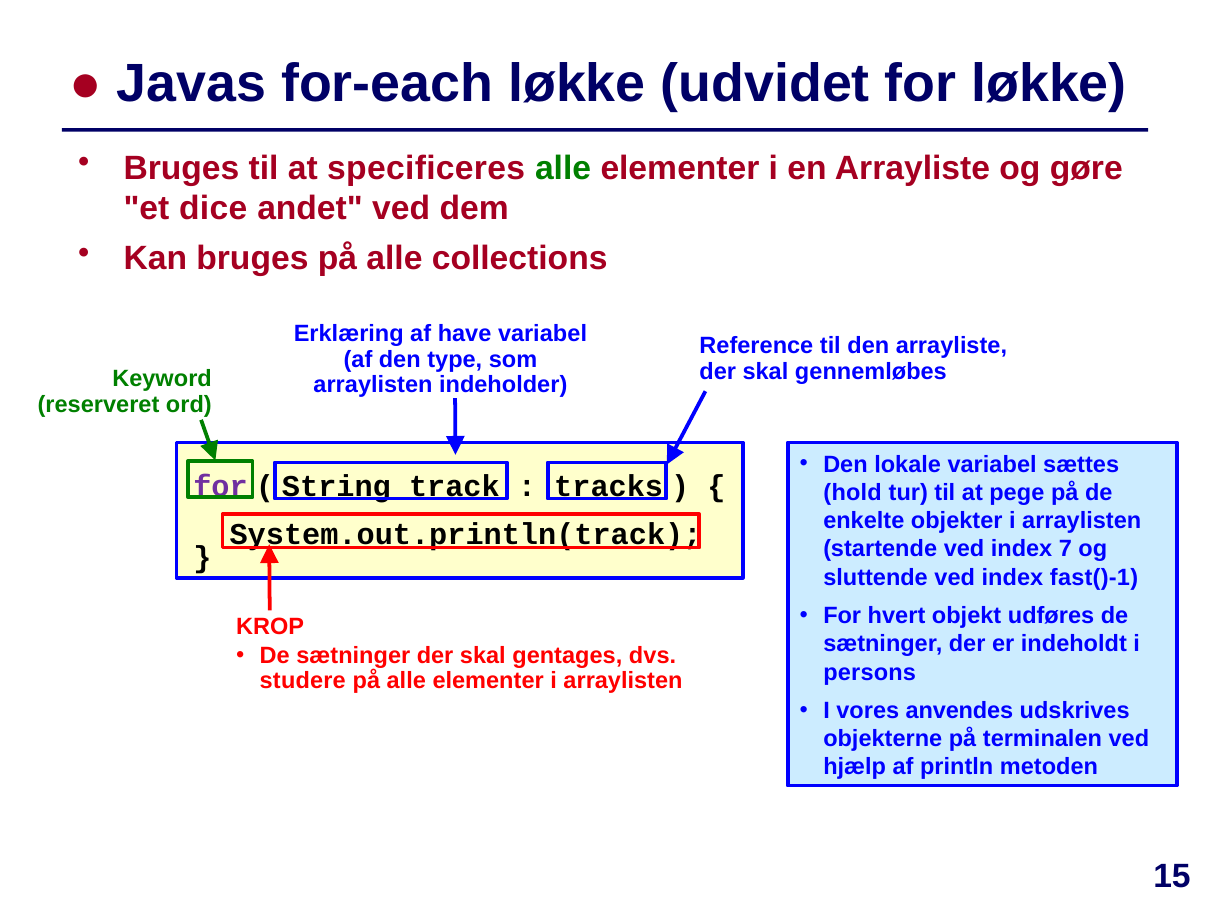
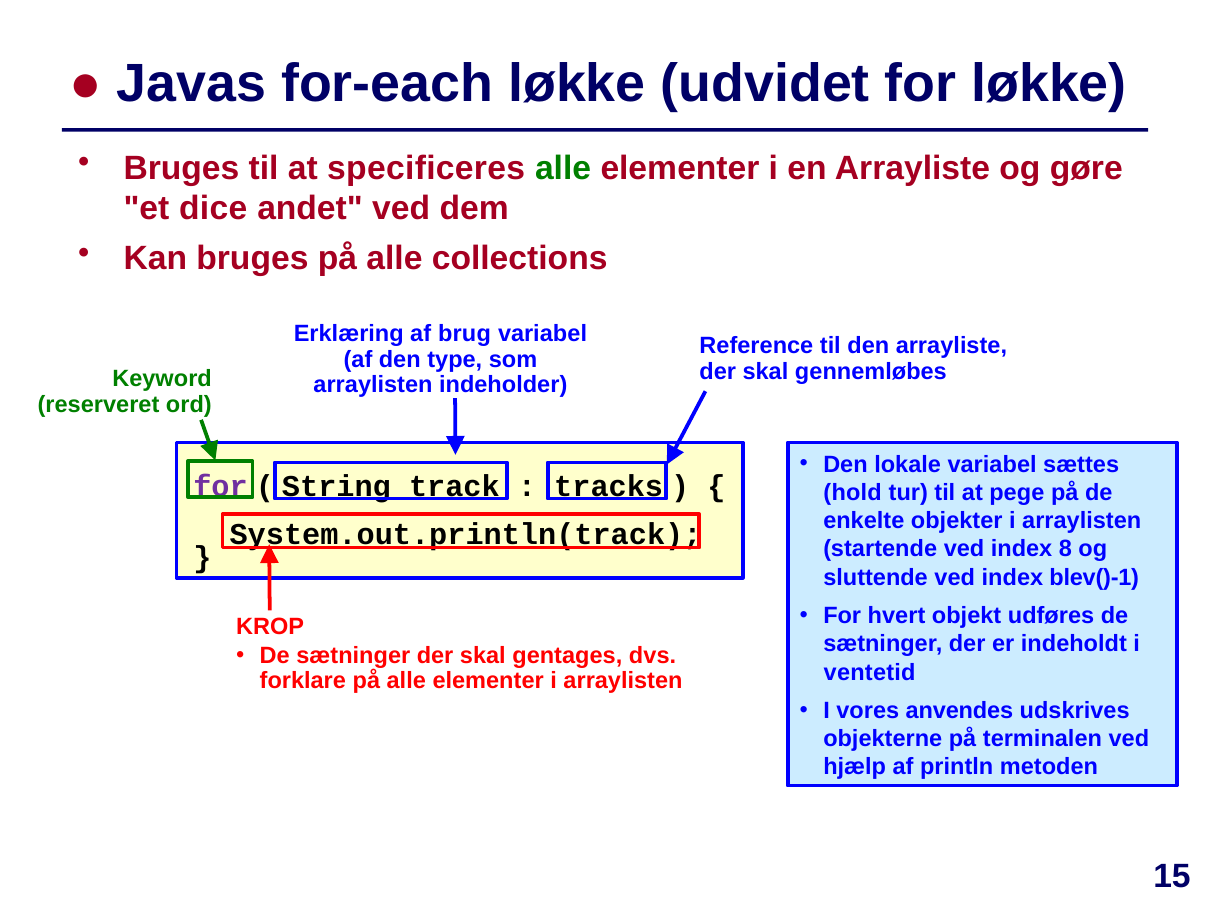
have: have -> brug (464, 334)
7: 7 -> 8 (1065, 549)
fast()-1: fast()-1 -> blev()-1 (1094, 577)
persons: persons -> ventetid (870, 672)
studere: studere -> forklare (303, 680)
